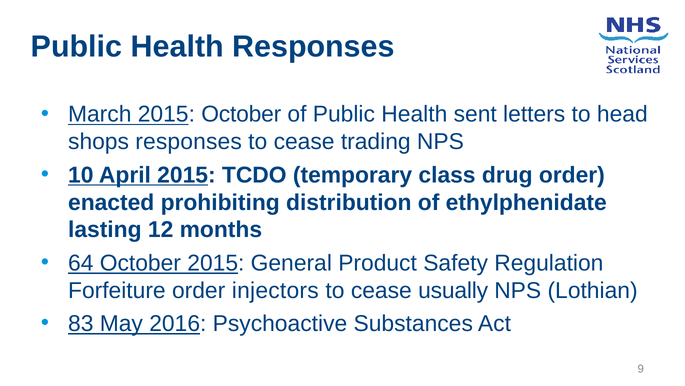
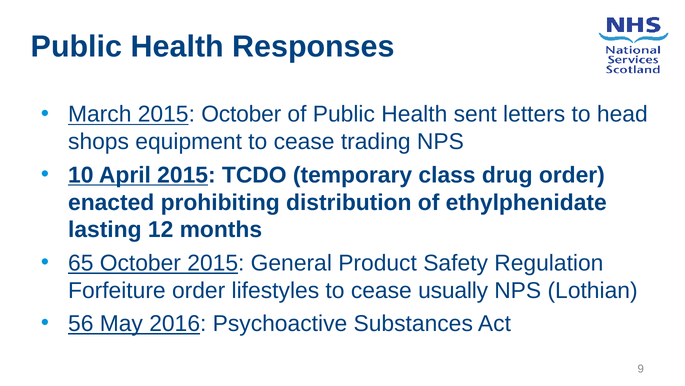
shops responses: responses -> equipment (189, 142)
64: 64 -> 65 (81, 263)
injectors: injectors -> lifestyles (275, 290)
83: 83 -> 56 (81, 323)
